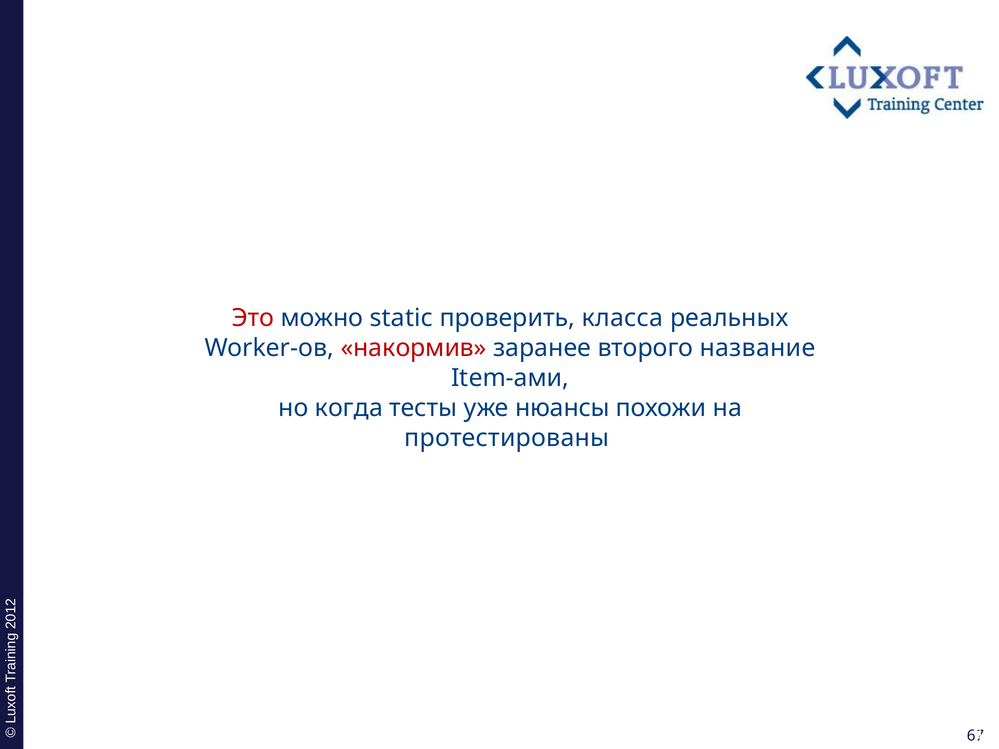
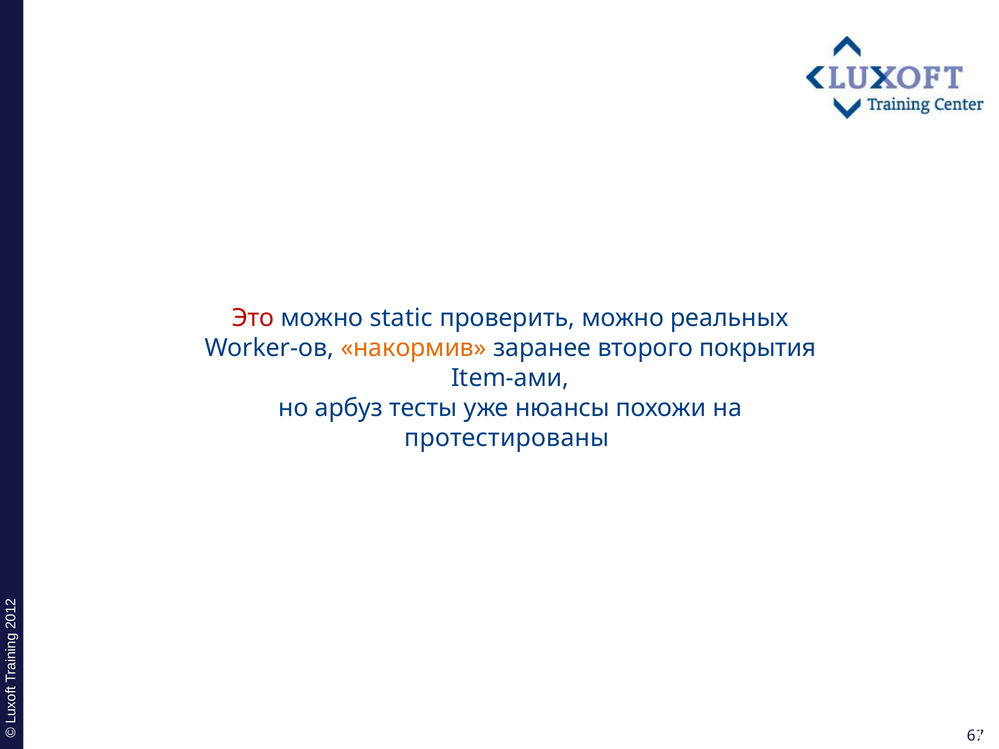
проверить класса: класса -> можно (623, 318)
накормив colour: red -> orange (414, 348)
название: название -> покрытия (758, 348)
когда: когда -> арбуз (349, 408)
